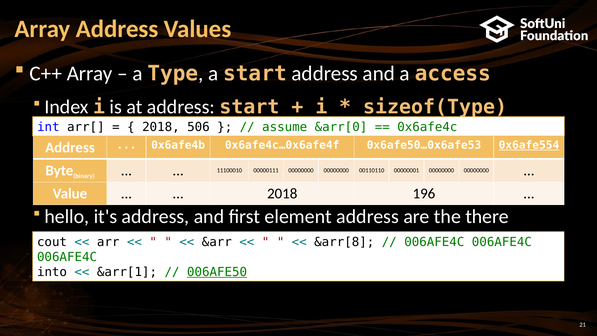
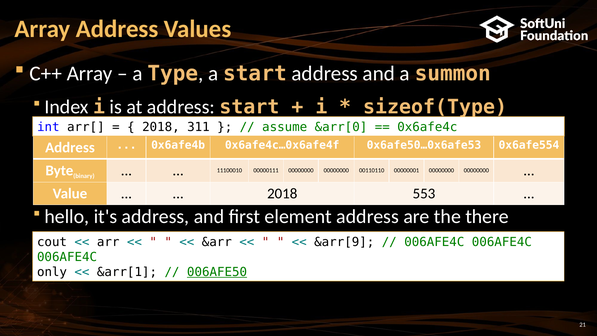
access: access -> summon (453, 74)
506: 506 -> 311 (198, 127)
0x6afe554 underline: present -> none (529, 145)
196: 196 -> 553 (424, 194)
&arr[8: &arr[8 -> &arr[9 (344, 242)
into: into -> only (52, 272)
